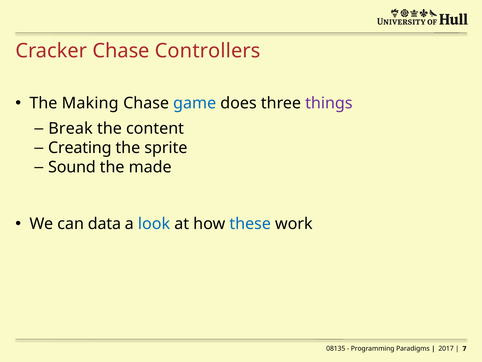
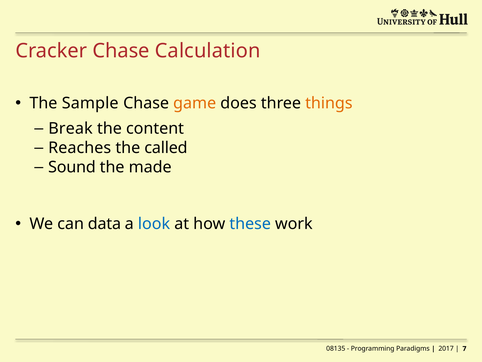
Controllers: Controllers -> Calculation (208, 51)
Making: Making -> Sample (90, 103)
game colour: blue -> orange (195, 103)
things colour: purple -> orange (329, 103)
Creating: Creating -> Reaches (80, 148)
sprite: sprite -> called (166, 148)
